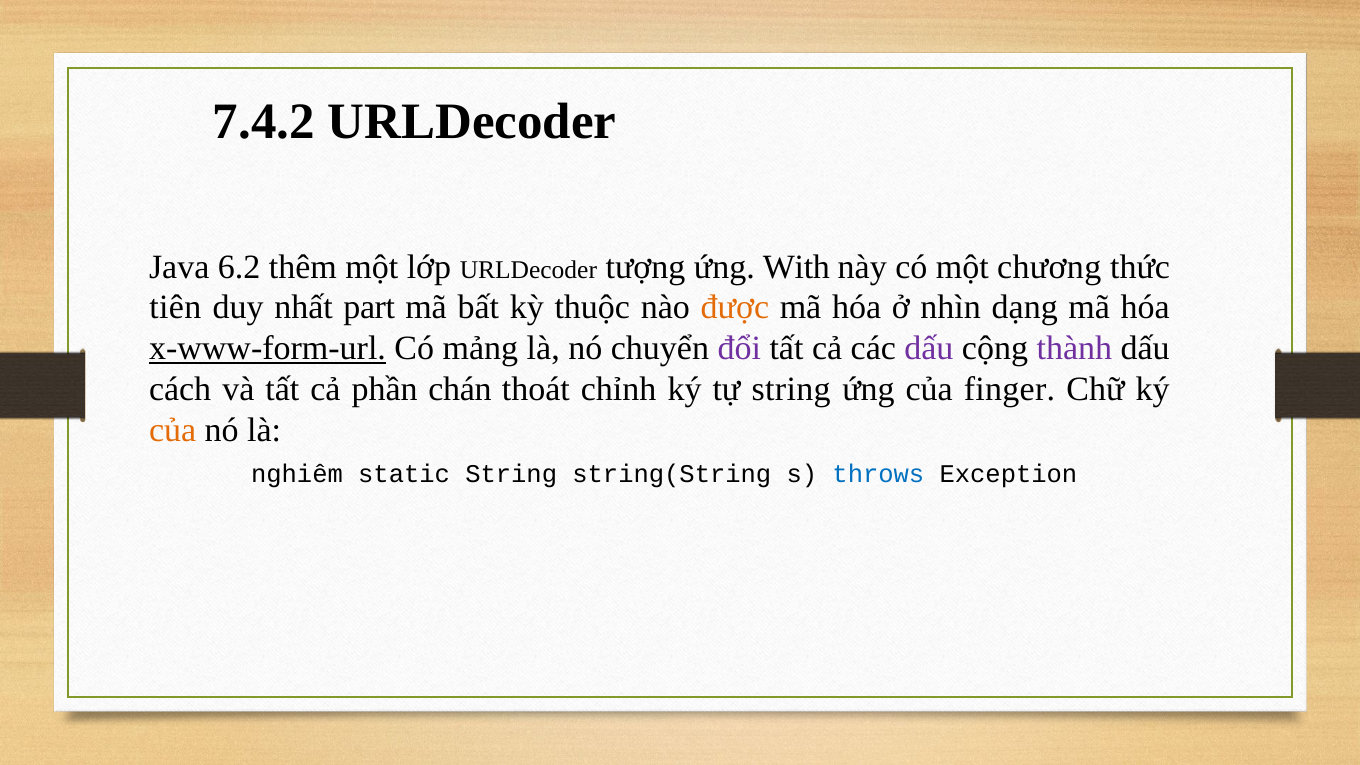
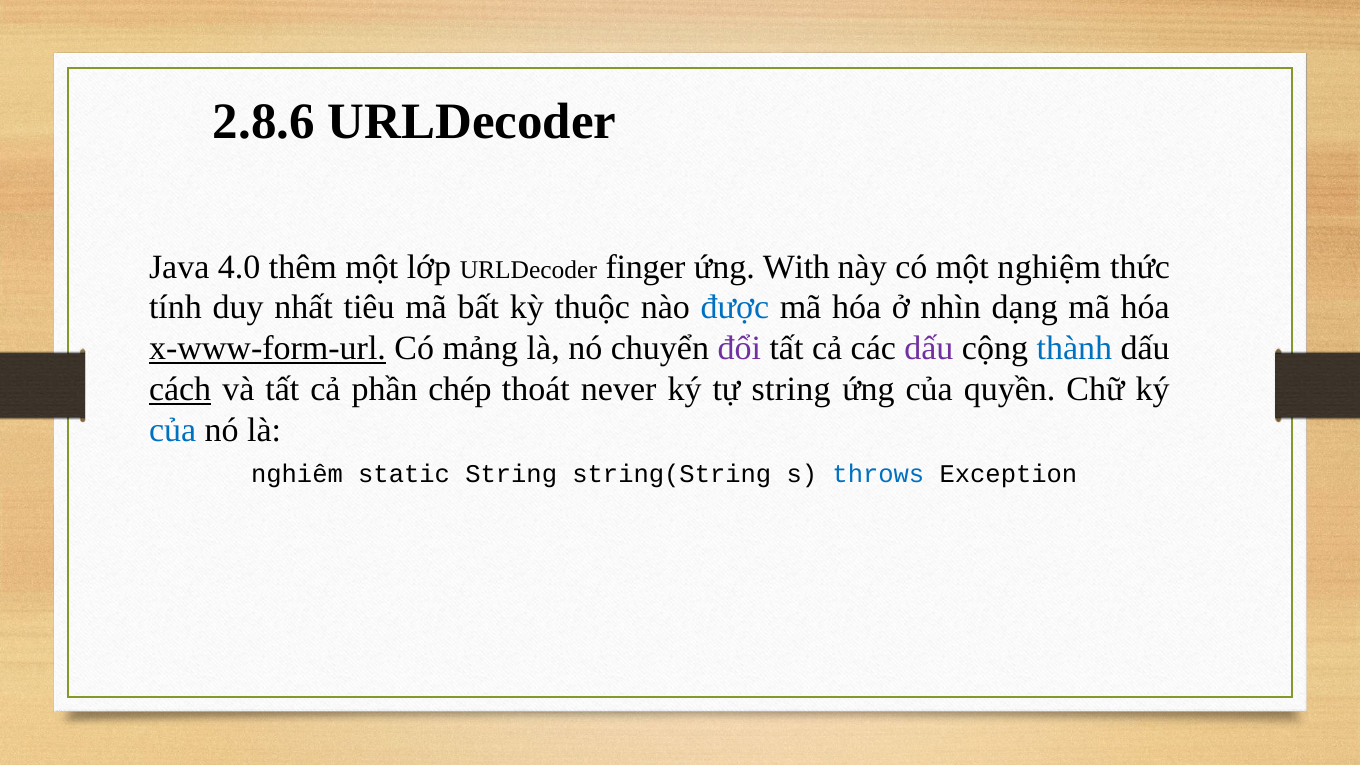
7.4.2: 7.4.2 -> 2.8.6 (264, 121)
6.2: 6.2 -> 4.0 (239, 267)
tượng: tượng -> finger (646, 267)
chương: chương -> nghiệm (1049, 267)
tiên: tiên -> tính (175, 308)
part: part -> tiêu (369, 308)
được colour: orange -> blue (735, 308)
thành colour: purple -> blue (1074, 348)
cách underline: none -> present (180, 389)
chán: chán -> chép (460, 389)
chỉnh: chỉnh -> never (619, 389)
finger: finger -> quyền (1010, 389)
của colour: orange -> blue (173, 430)
